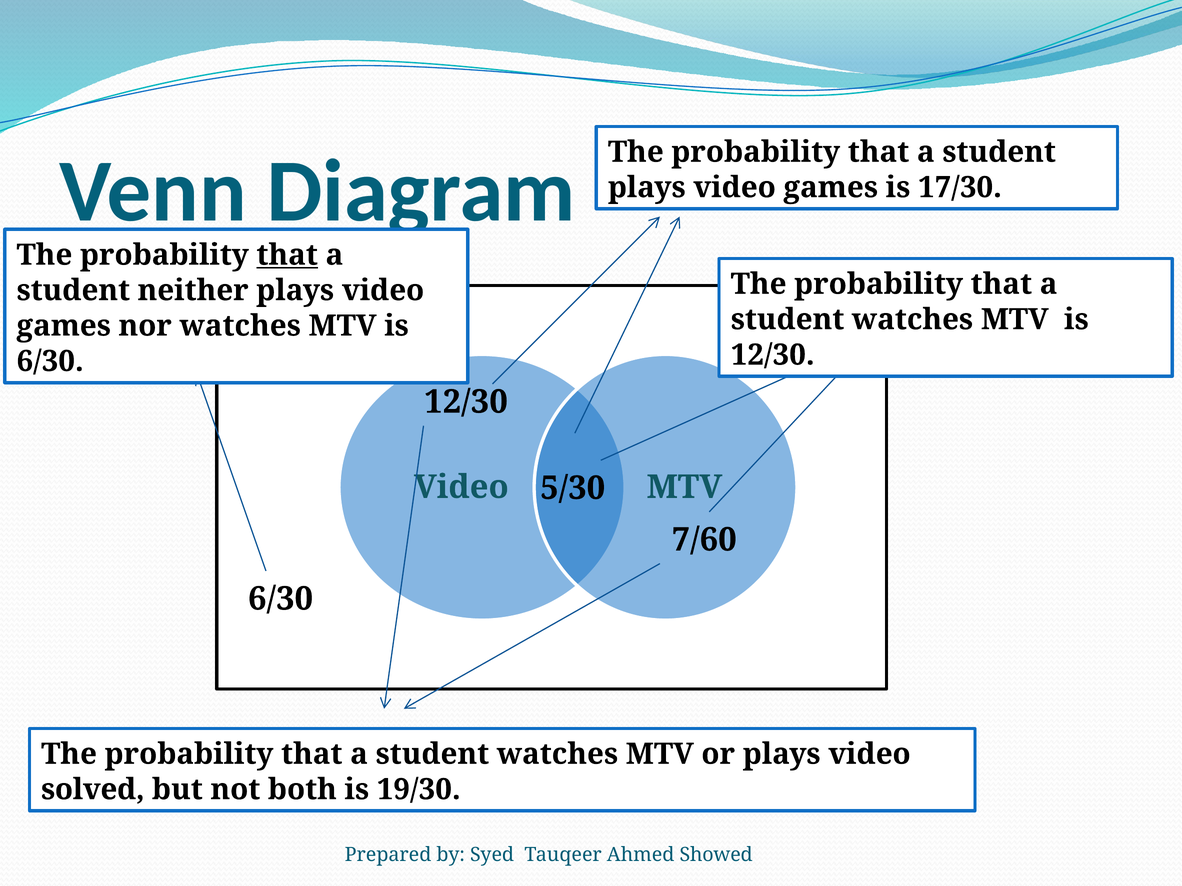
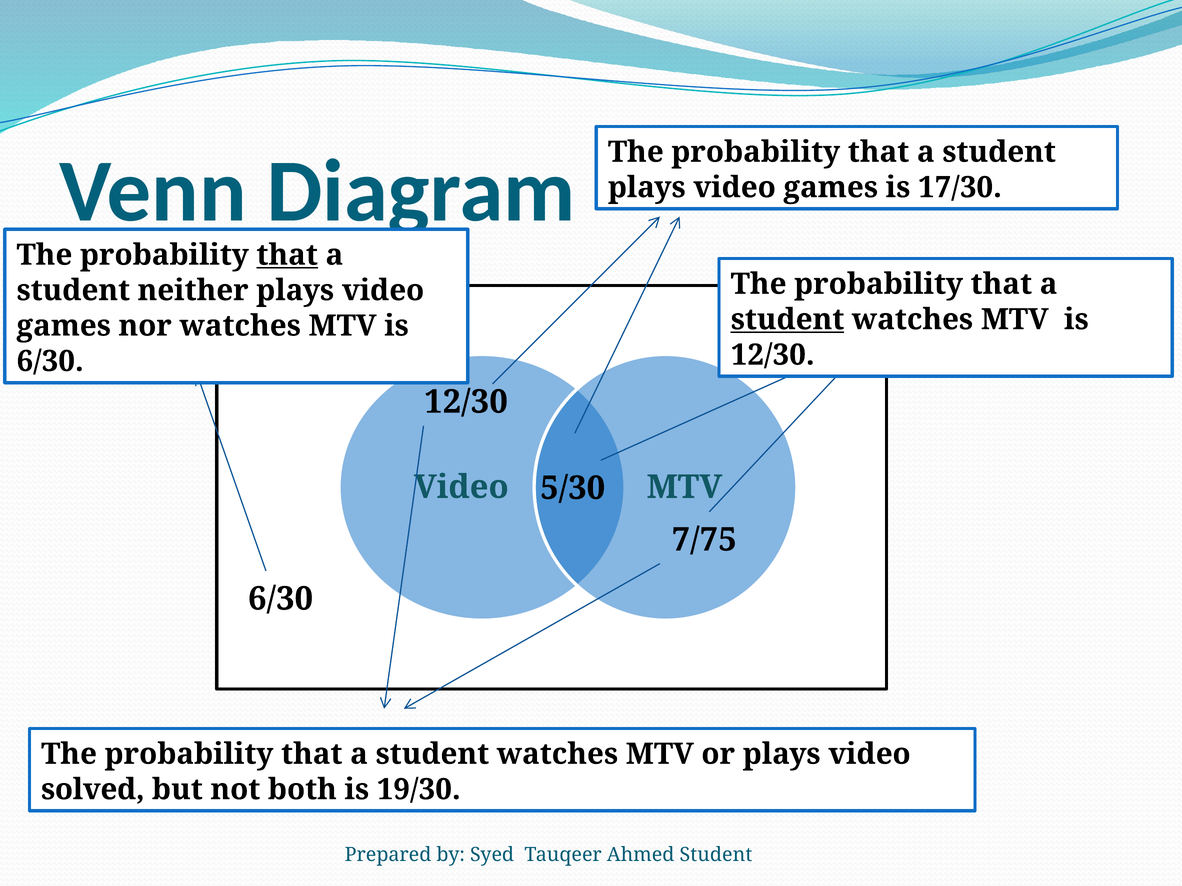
student underline: none -> present (787, 320)
7/60: 7/60 -> 7/75 (704, 540)
Ahmed Showed: Showed -> Student (716, 855)
